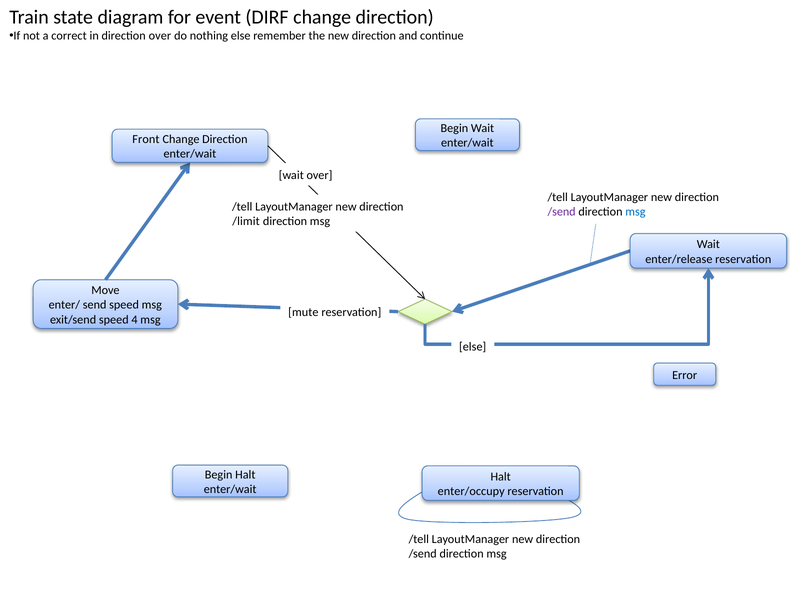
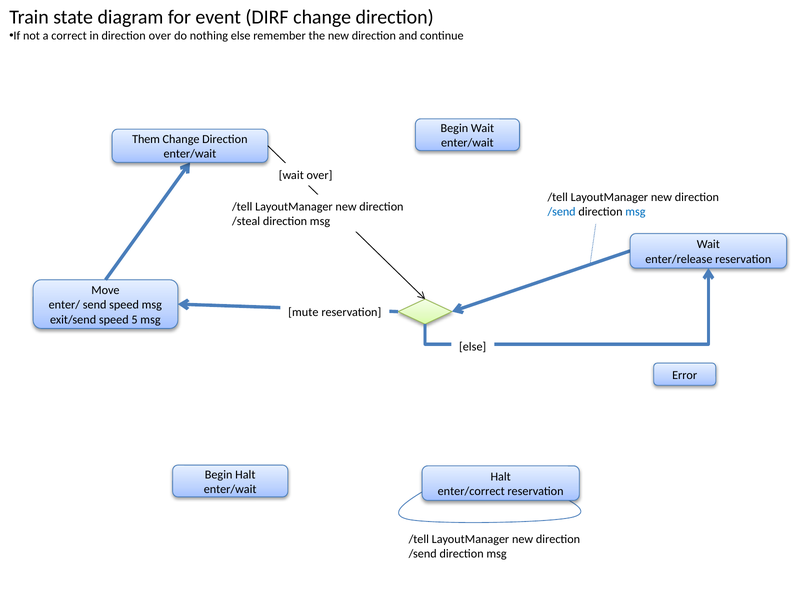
Front: Front -> Them (146, 139)
/send colour: purple -> blue (562, 212)
/limit: /limit -> /steal (246, 221)
4: 4 -> 5 (135, 319)
enter/occupy: enter/occupy -> enter/correct (471, 491)
